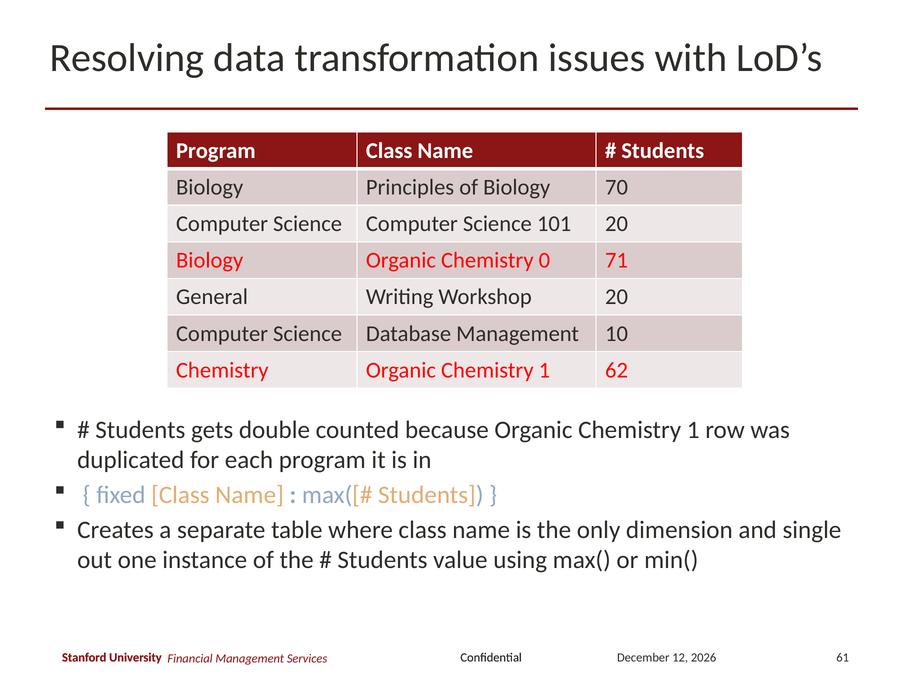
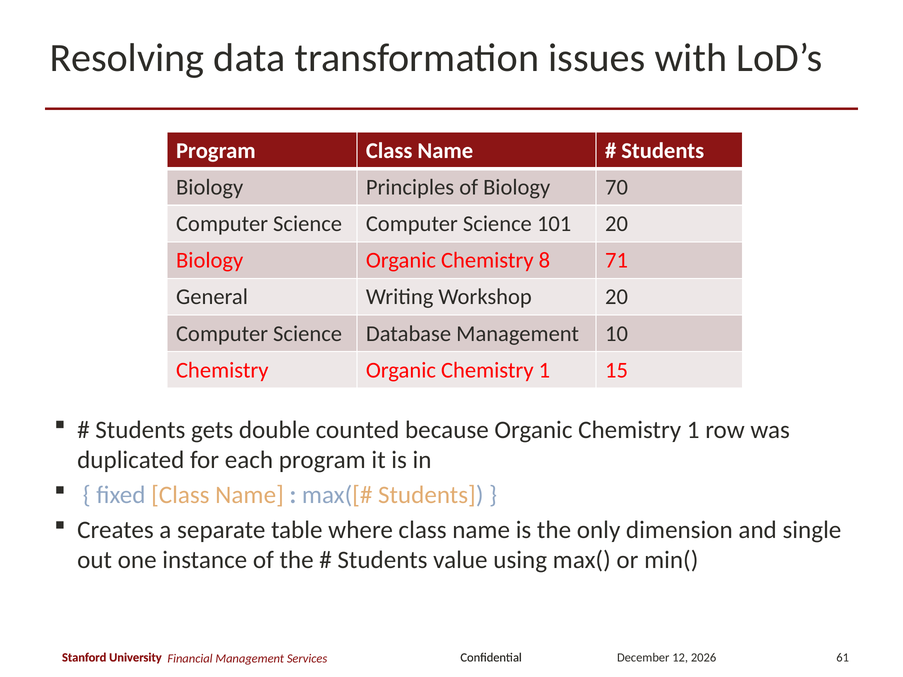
0: 0 -> 8 (544, 260)
62: 62 -> 15 (617, 370)
